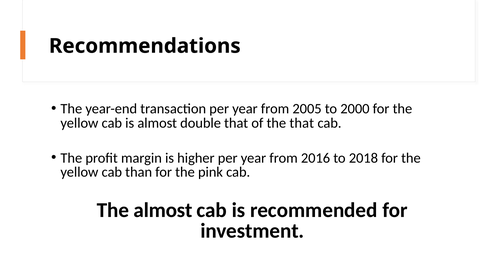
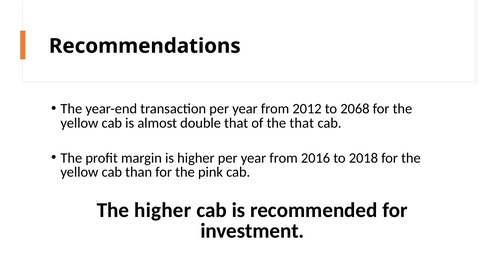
2005: 2005 -> 2012 (307, 109)
2000: 2000 -> 2068 (355, 109)
The almost: almost -> higher (163, 210)
